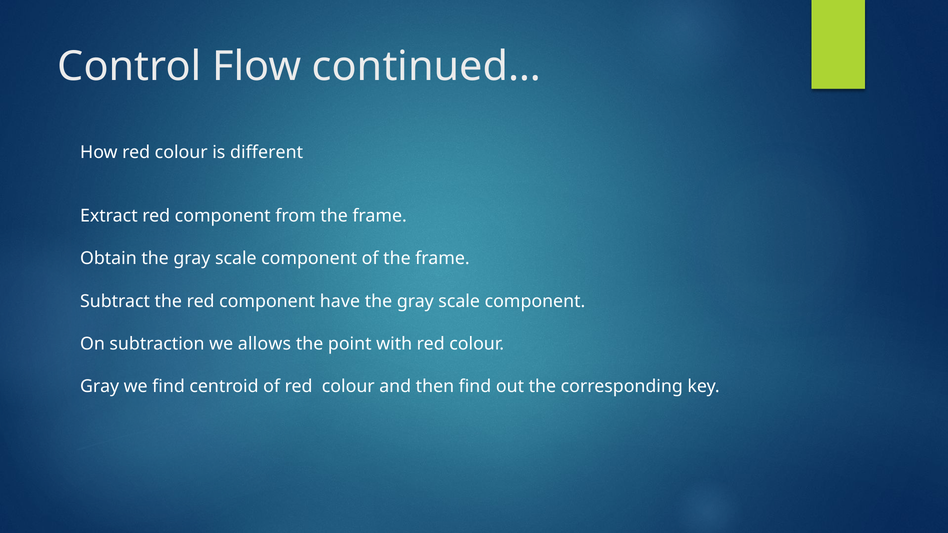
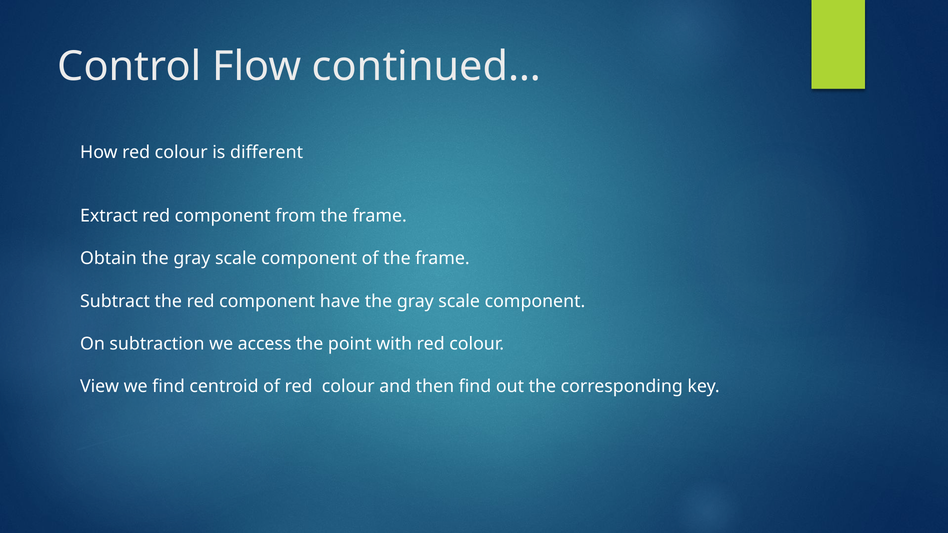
allows: allows -> access (265, 344)
Gray: Gray -> View (100, 387)
